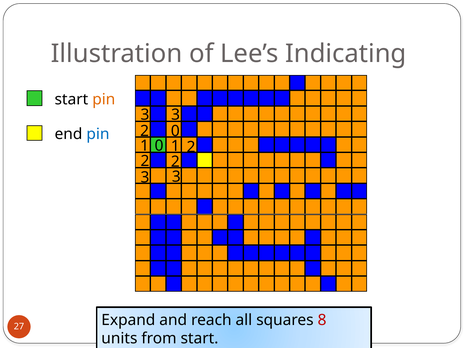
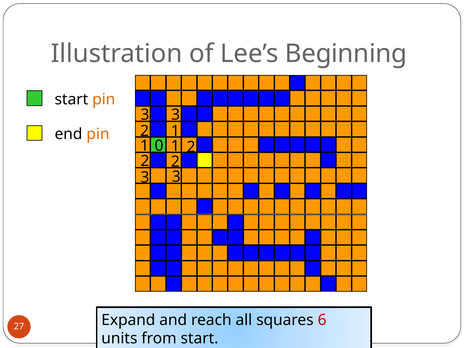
Indicating: Indicating -> Beginning (346, 54)
2 0: 0 -> 1 (175, 131)
pin colour: blue -> orange (98, 134)
8: 8 -> 6 (322, 320)
